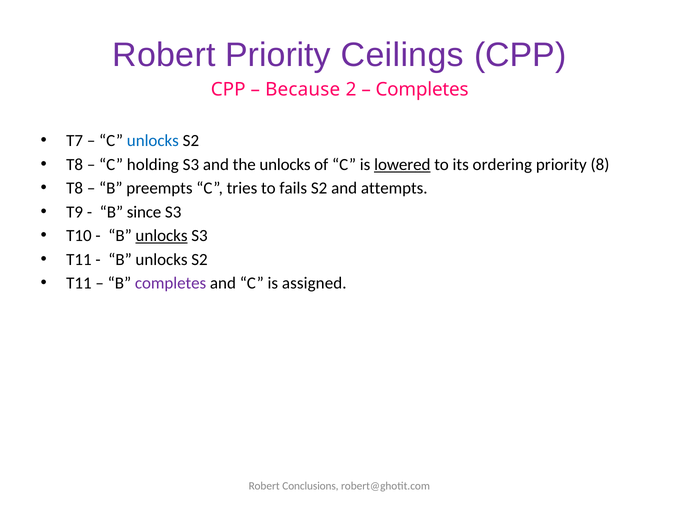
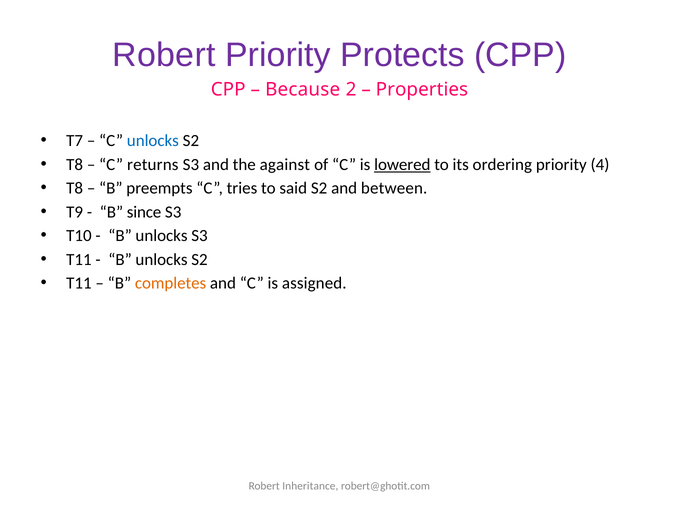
Ceilings: Ceilings -> Protects (402, 55)
Completes: Completes -> Properties (422, 90)
holding: holding -> returns (153, 165)
the unlocks: unlocks -> against (285, 165)
8: 8 -> 4 (600, 165)
fails: fails -> said (293, 188)
attempts: attempts -> between (394, 188)
unlocks underline: present -> none (162, 236)
completes colour: purple -> orange (171, 283)
Conclusions: Conclusions -> Inheritance (310, 486)
